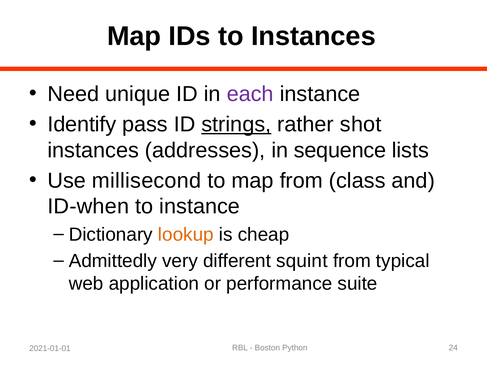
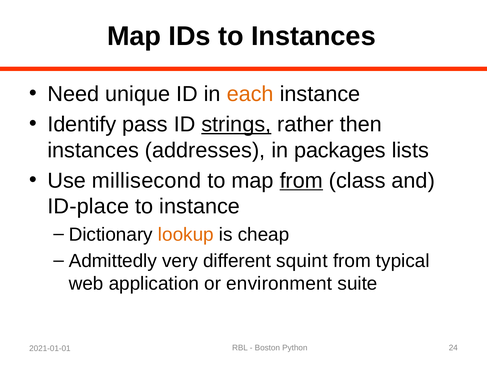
each colour: purple -> orange (250, 94)
shot: shot -> then (361, 124)
sequence: sequence -> packages (340, 150)
from underline: none -> present (301, 181)
ID-when: ID-when -> ID-place (88, 207)
performance: performance -> environment (279, 284)
